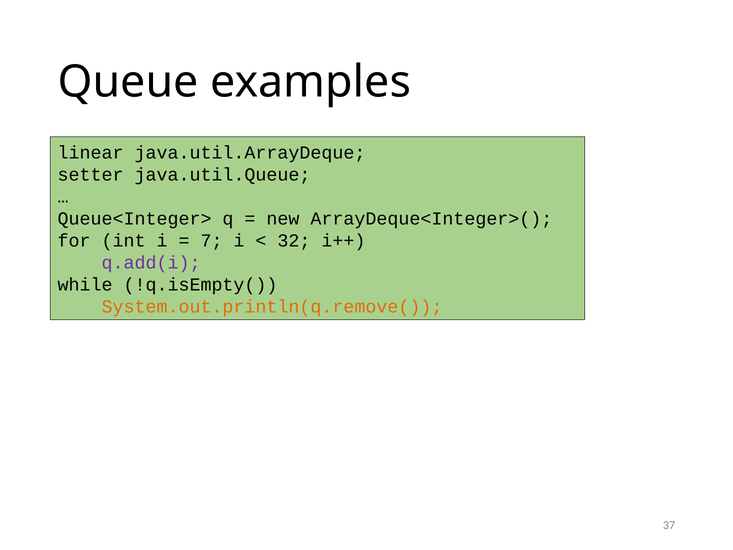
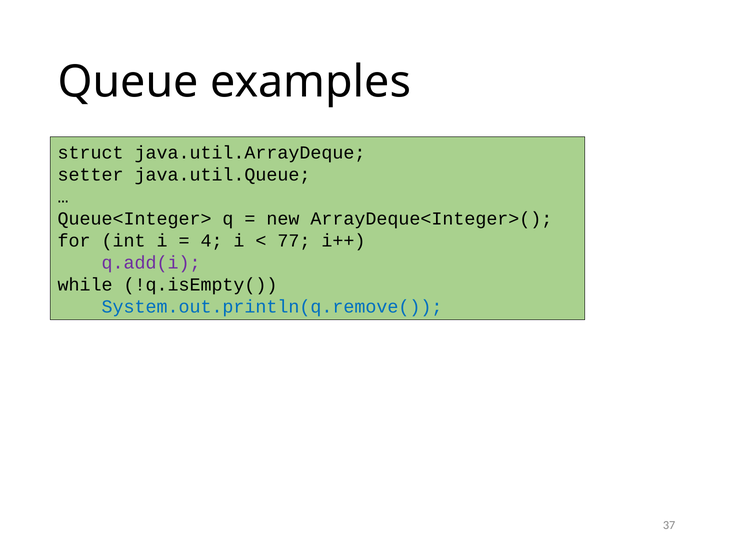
linear: linear -> struct (91, 152)
7: 7 -> 4 (212, 240)
32: 32 -> 77 (294, 240)
System.out.println(q.remove( colour: orange -> blue (272, 306)
